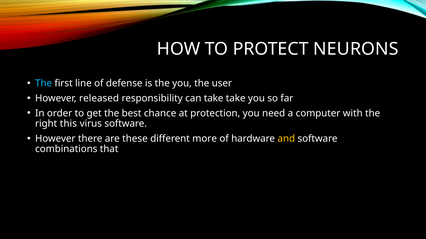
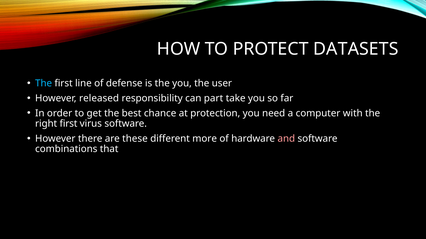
NEURONS: NEURONS -> DATASETS (356, 49)
can take: take -> part (214, 98)
right this: this -> first (69, 124)
and colour: yellow -> pink (286, 139)
